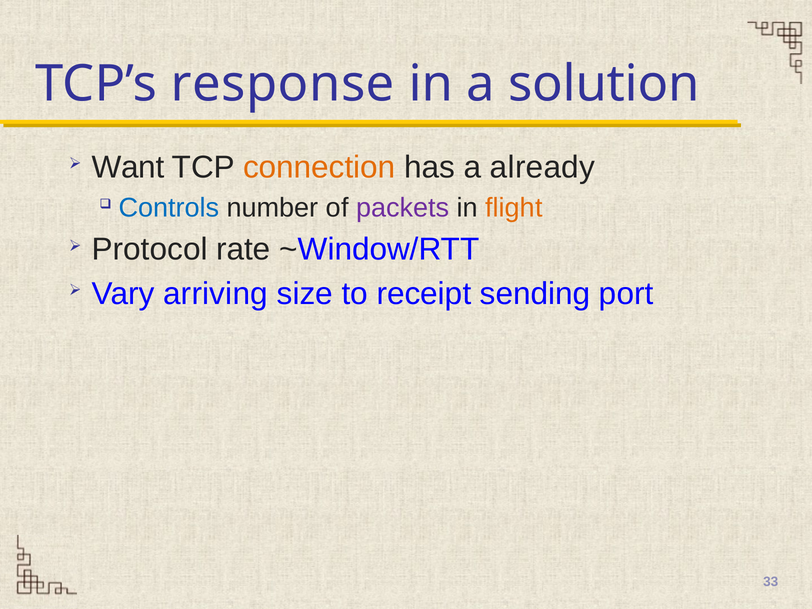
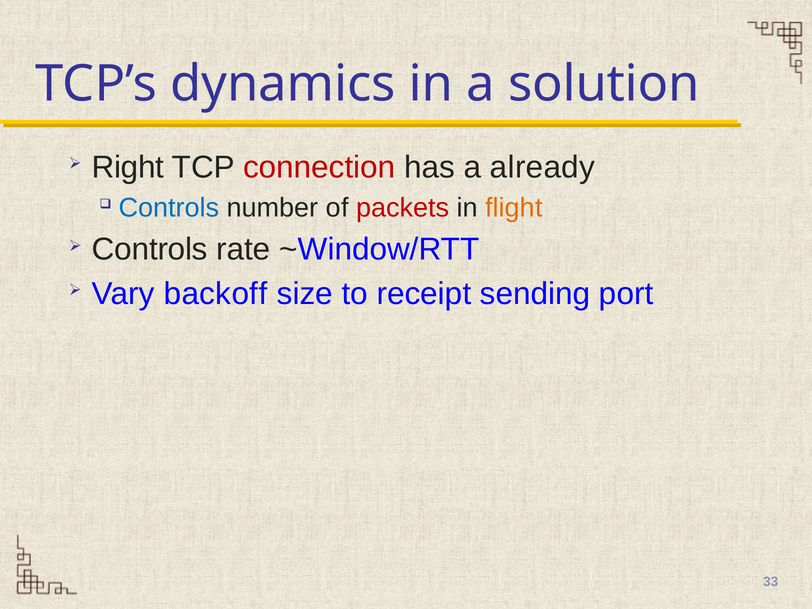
response: response -> dynamics (283, 84)
Want: Want -> Right (128, 167)
connection colour: orange -> red (319, 167)
packets colour: purple -> red (403, 208)
Protocol: Protocol -> Controls (150, 249)
arriving: arriving -> backoff (215, 294)
